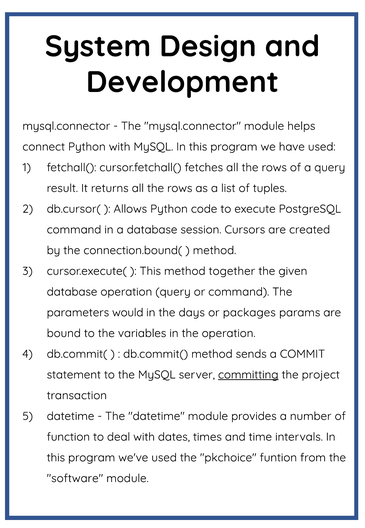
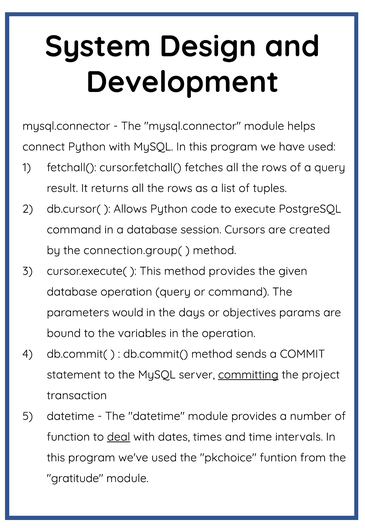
connection.bound(: connection.bound( -> connection.group( (133, 250)
method together: together -> provides (232, 271)
packages: packages -> objectives (249, 312)
deal underline: none -> present (119, 436)
software: software -> gratitude (75, 478)
